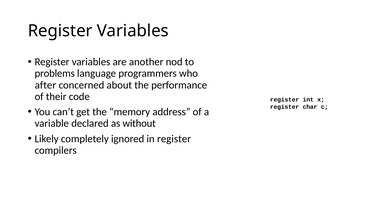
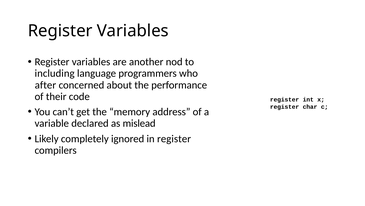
problems: problems -> including (55, 73)
without: without -> mislead (139, 123)
